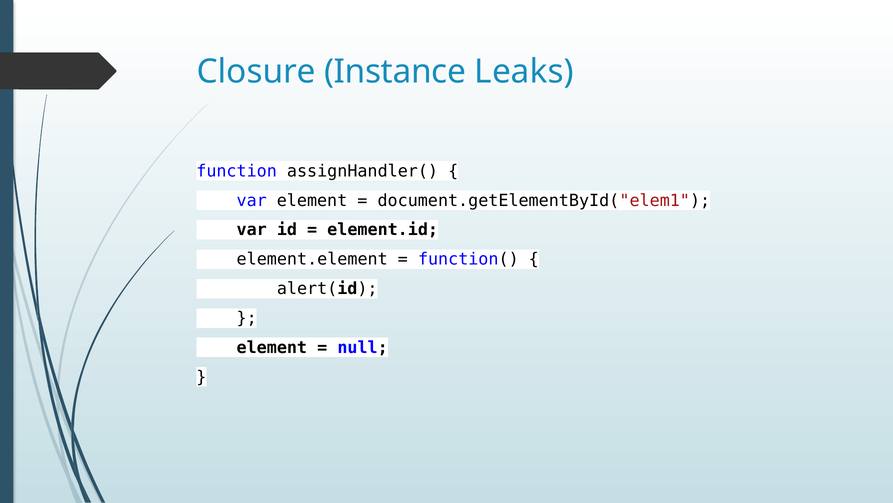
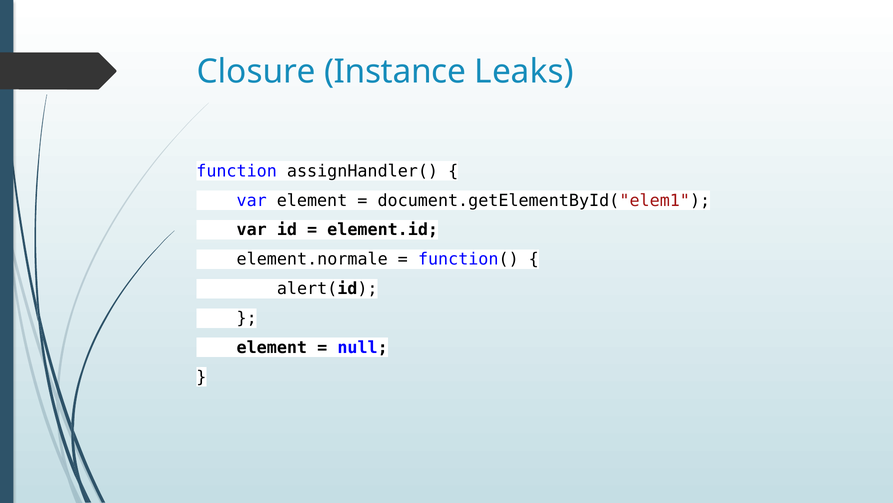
element.element: element.element -> element.normale (312, 259)
